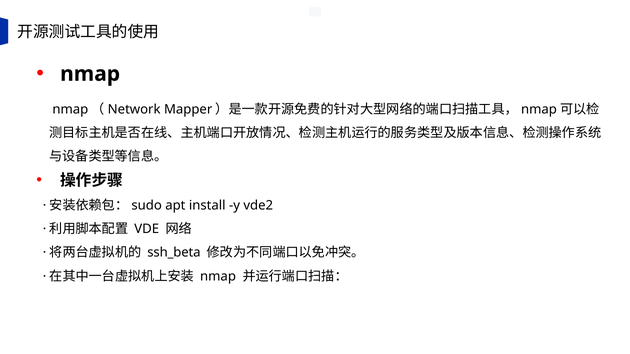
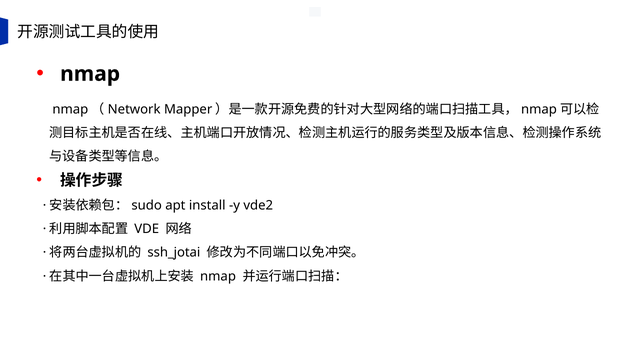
ssh_beta: ssh_beta -> ssh_jotai (174, 253)
